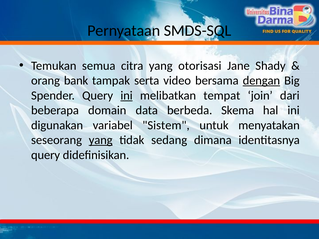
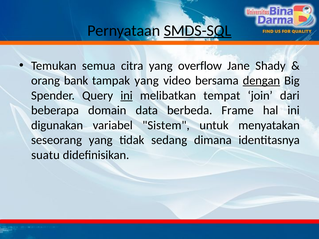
SMDS-SQL underline: none -> present (198, 31)
otorisasi: otorisasi -> overflow (200, 66)
tampak serta: serta -> yang (147, 81)
Skema: Skema -> Frame (238, 110)
yang underline: present -> none (101, 140)
query: query -> suatu (45, 155)
